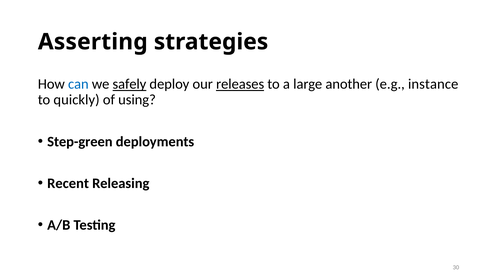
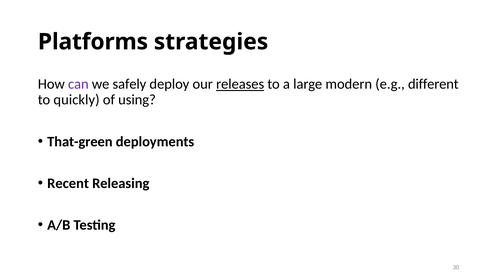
Asserting: Asserting -> Platforms (93, 42)
can colour: blue -> purple (78, 84)
safely underline: present -> none (129, 84)
another: another -> modern (349, 84)
instance: instance -> different (433, 84)
Step-green: Step-green -> That-green (80, 141)
